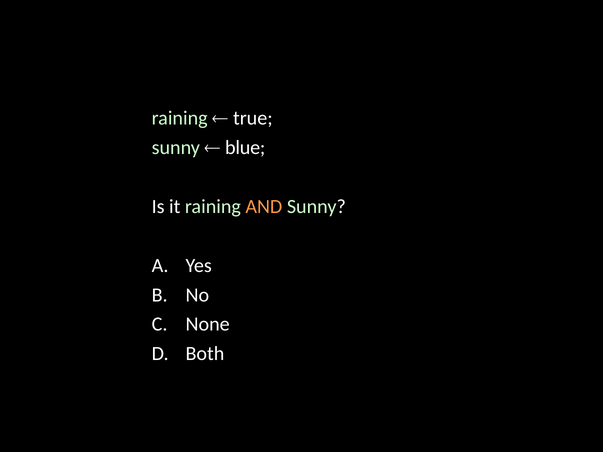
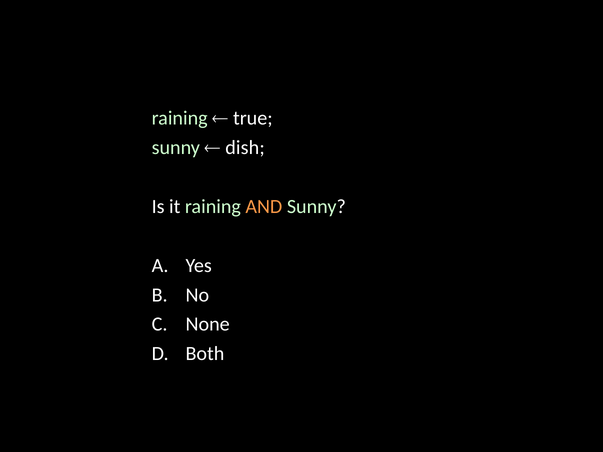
blue: blue -> dish (245, 148)
